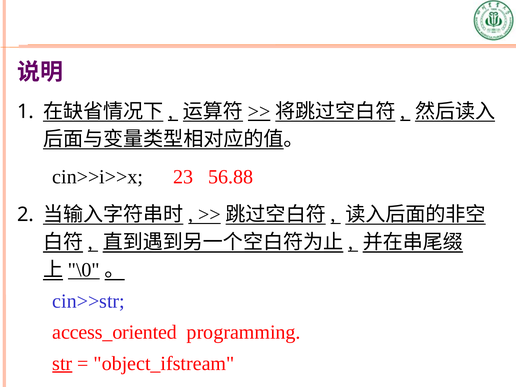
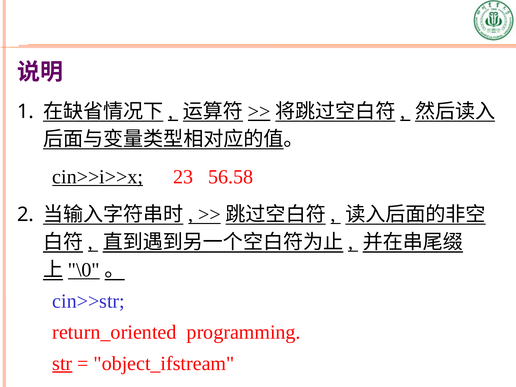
cin>>i>>x underline: none -> present (98, 177)
56.88: 56.88 -> 56.58 (231, 177)
access_oriented: access_oriented -> return_oriented (114, 332)
